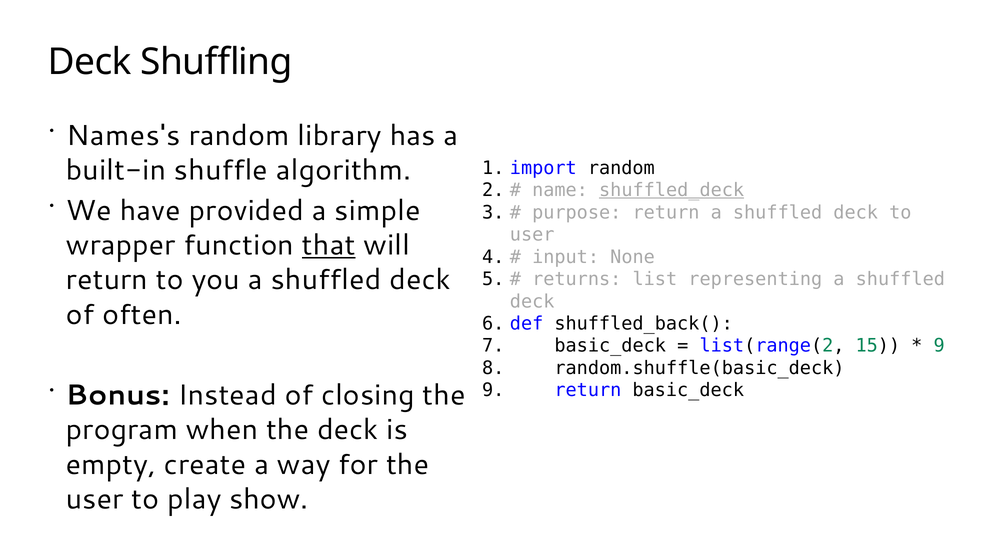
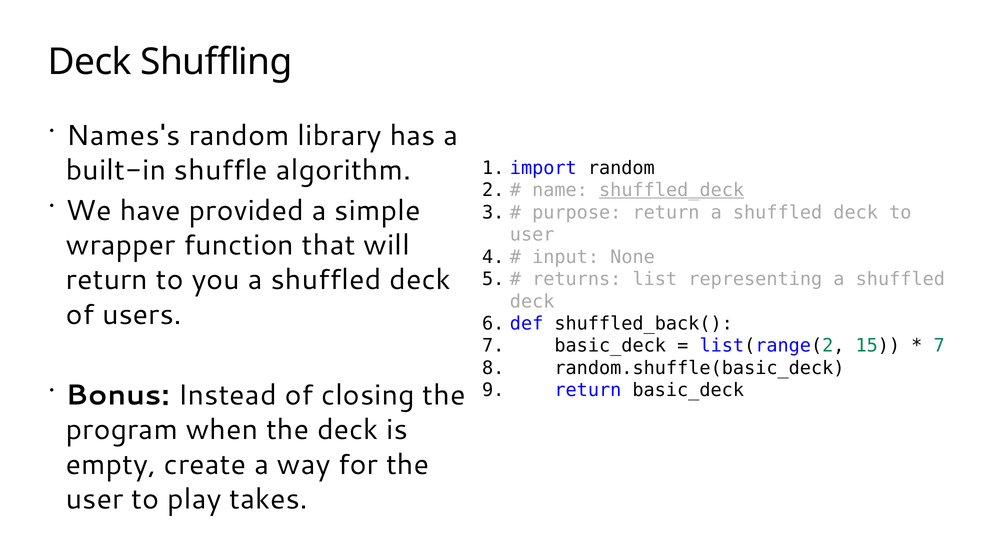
that underline: present -> none (329, 245)
often: often -> users (142, 315)
9: 9 -> 7 (939, 346)
show: show -> takes (269, 499)
